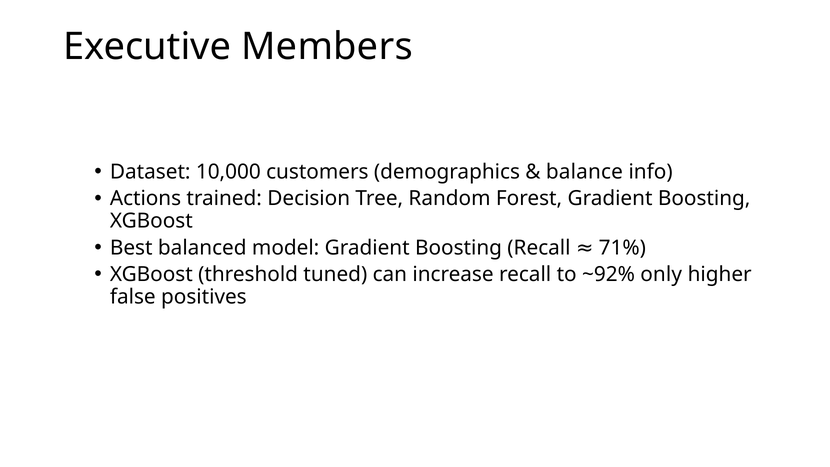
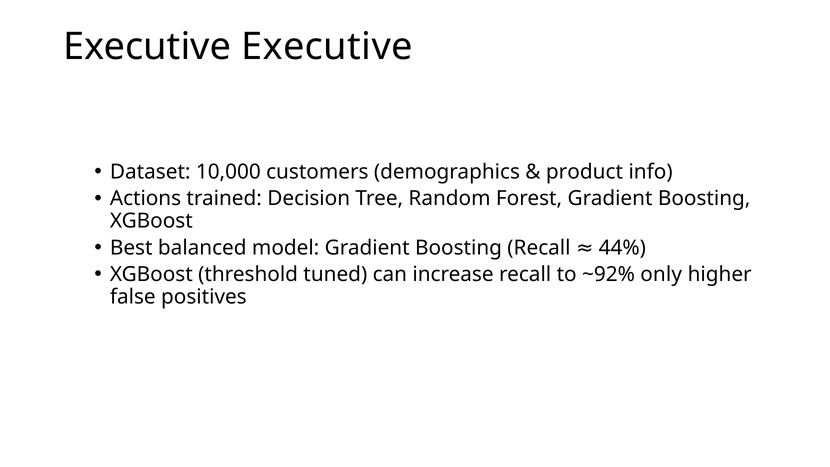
Executive Members: Members -> Executive (327, 47)
balance: balance -> product (584, 172)
71%: 71% -> 44% (622, 248)
